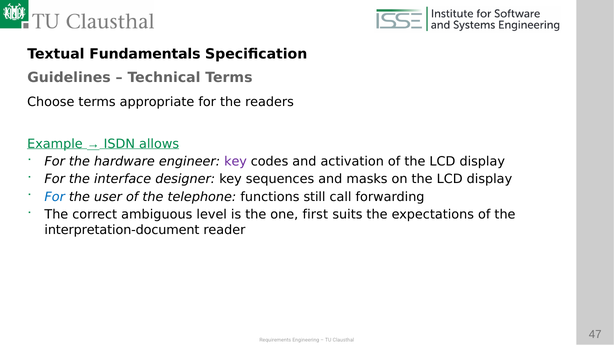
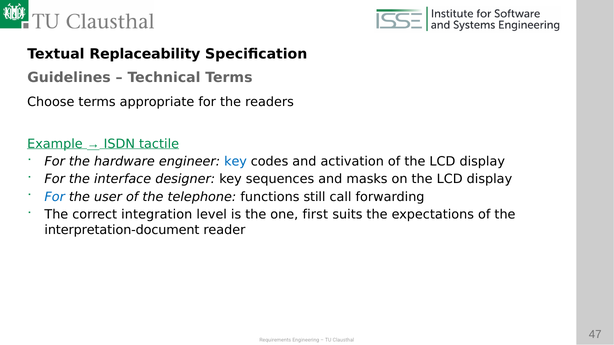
Fundamentals: Fundamentals -> Replaceability (145, 54)
allows: allows -> tactile (159, 144)
key colour: purple -> blue (236, 162)
ambiguous: ambiguous -> integration (157, 215)
